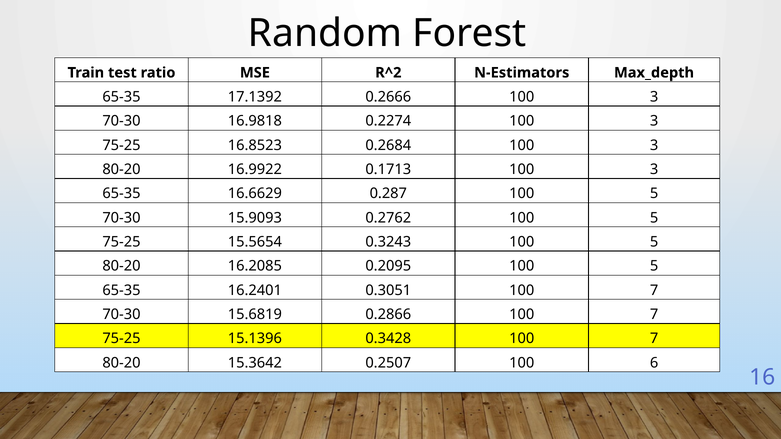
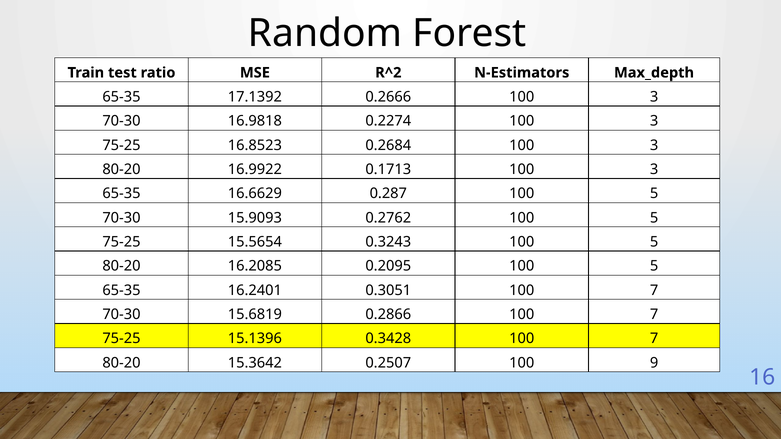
6: 6 -> 9 (654, 363)
